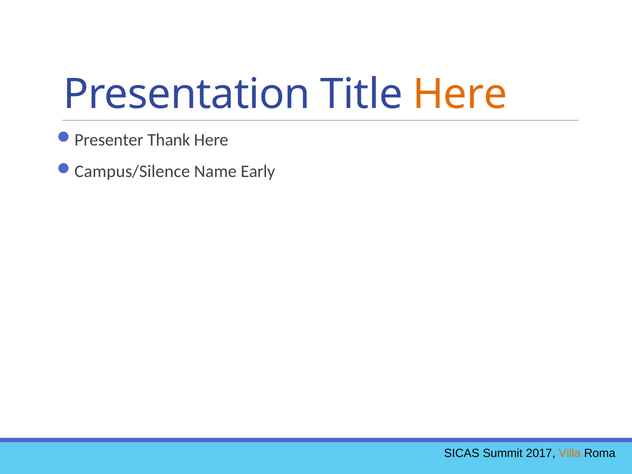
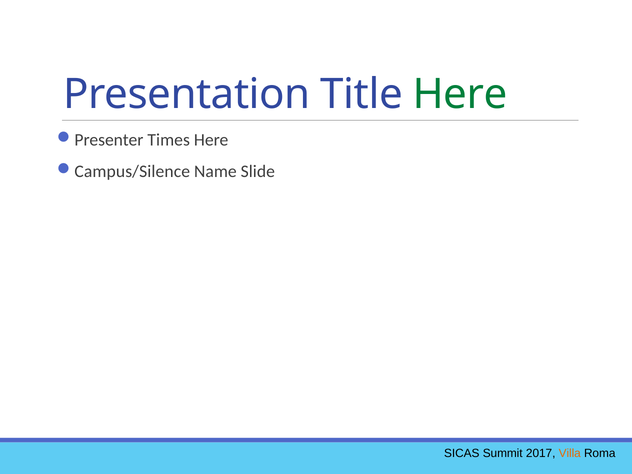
Here colour: orange -> green (460, 94)
Thank: Thank -> Times (169, 140)
Early: Early -> Slide (258, 171)
